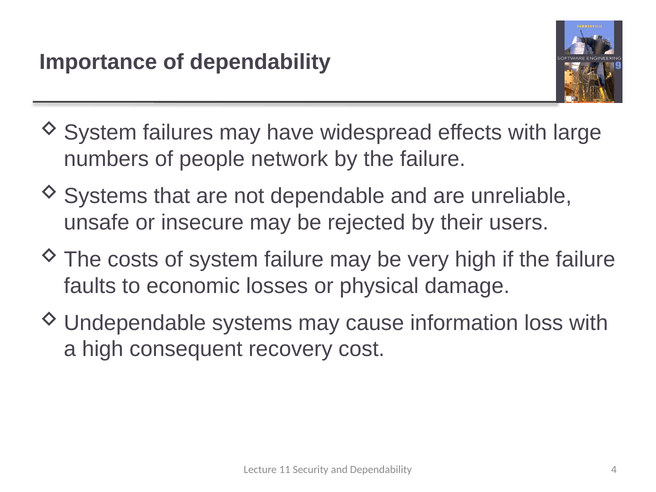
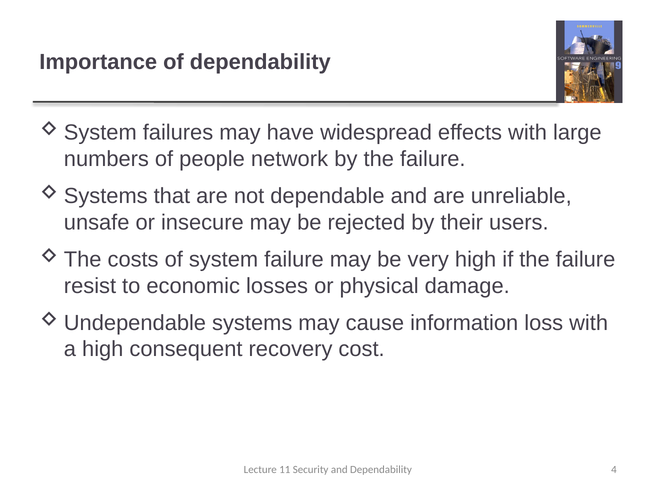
faults: faults -> resist (90, 286)
